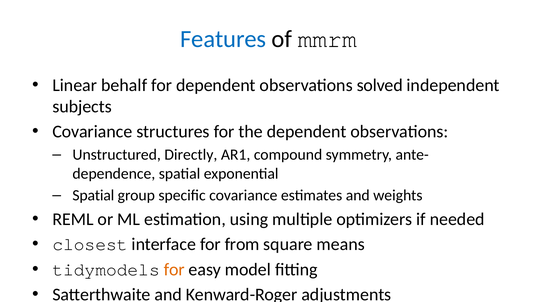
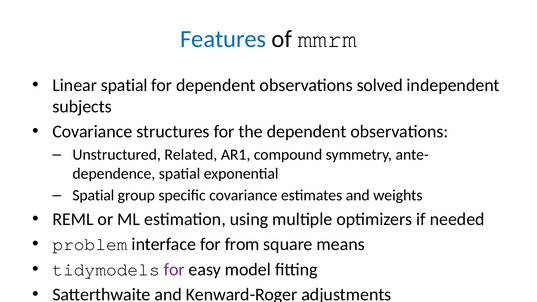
Linear behalf: behalf -> spatial (124, 85)
Directly: Directly -> Related (191, 155)
closest: closest -> problem (90, 244)
for colour: orange -> purple (174, 270)
